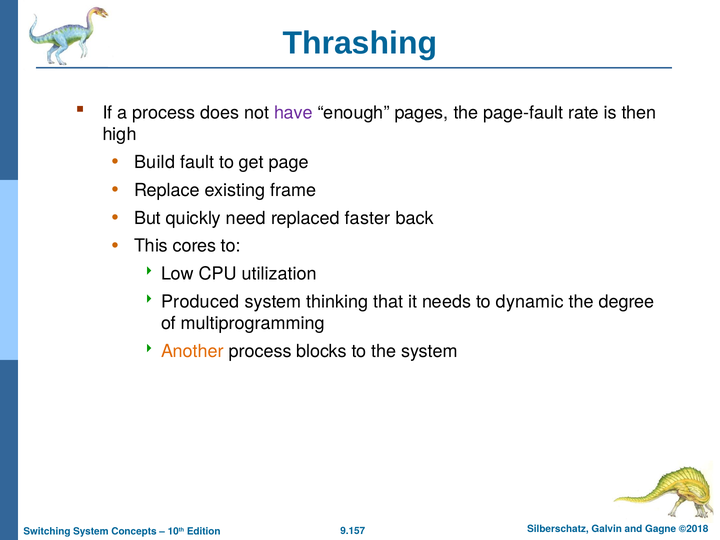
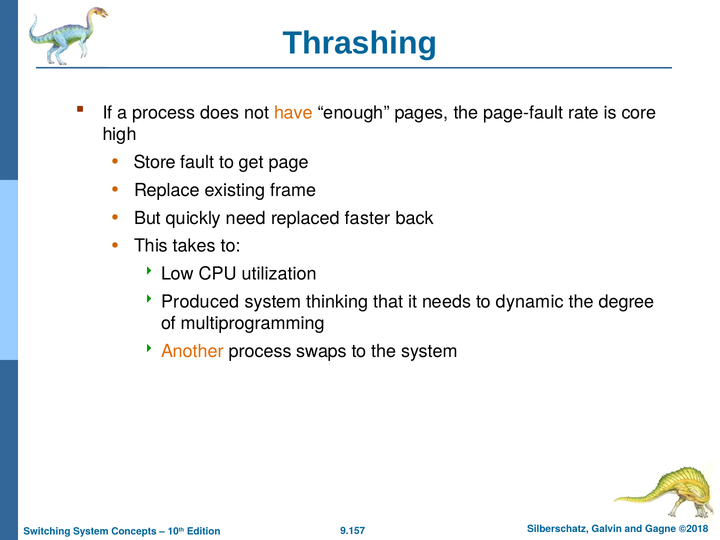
have colour: purple -> orange (293, 113)
then: then -> core (639, 113)
Build: Build -> Store (155, 162)
cores: cores -> takes (194, 246)
blocks: blocks -> swaps (322, 351)
